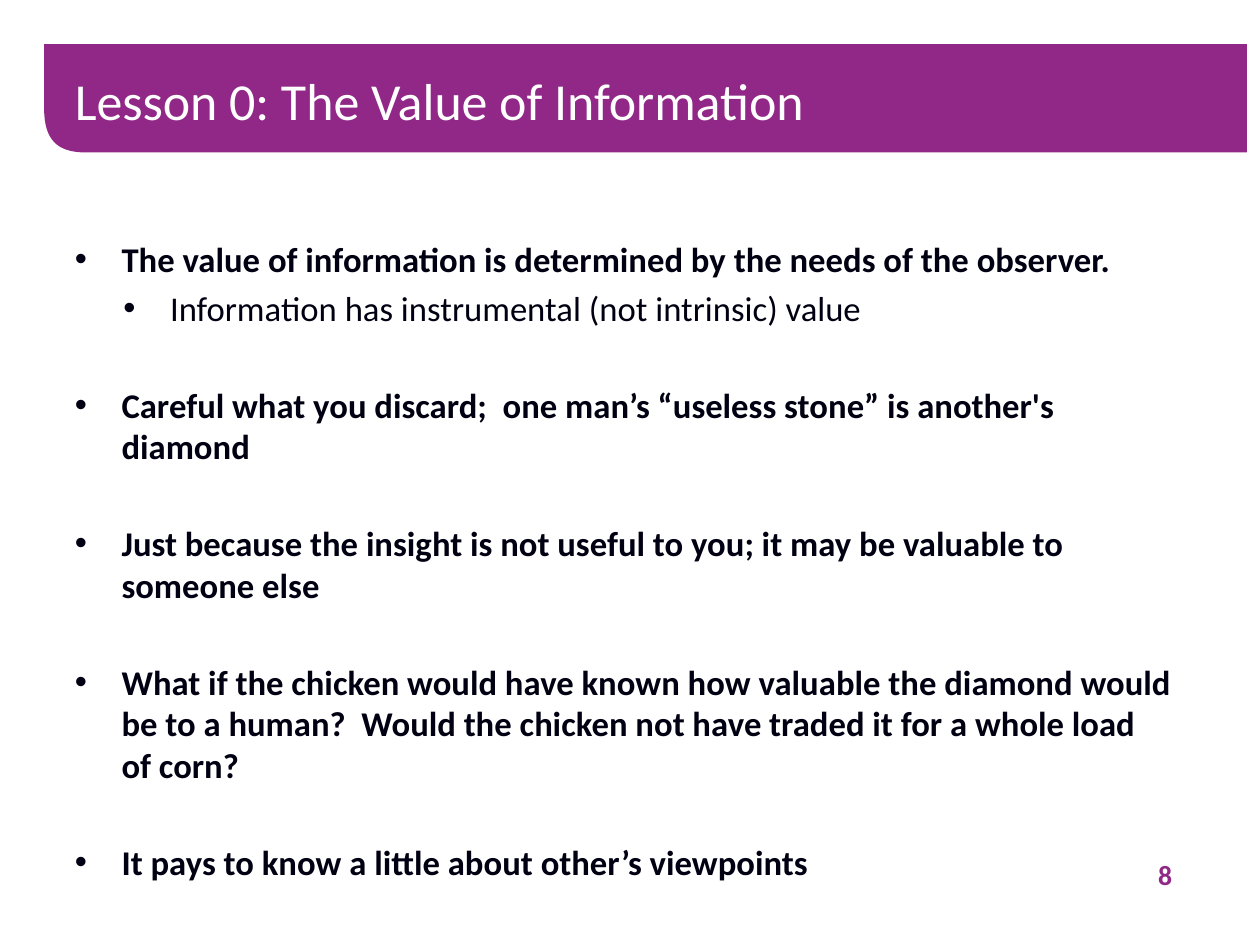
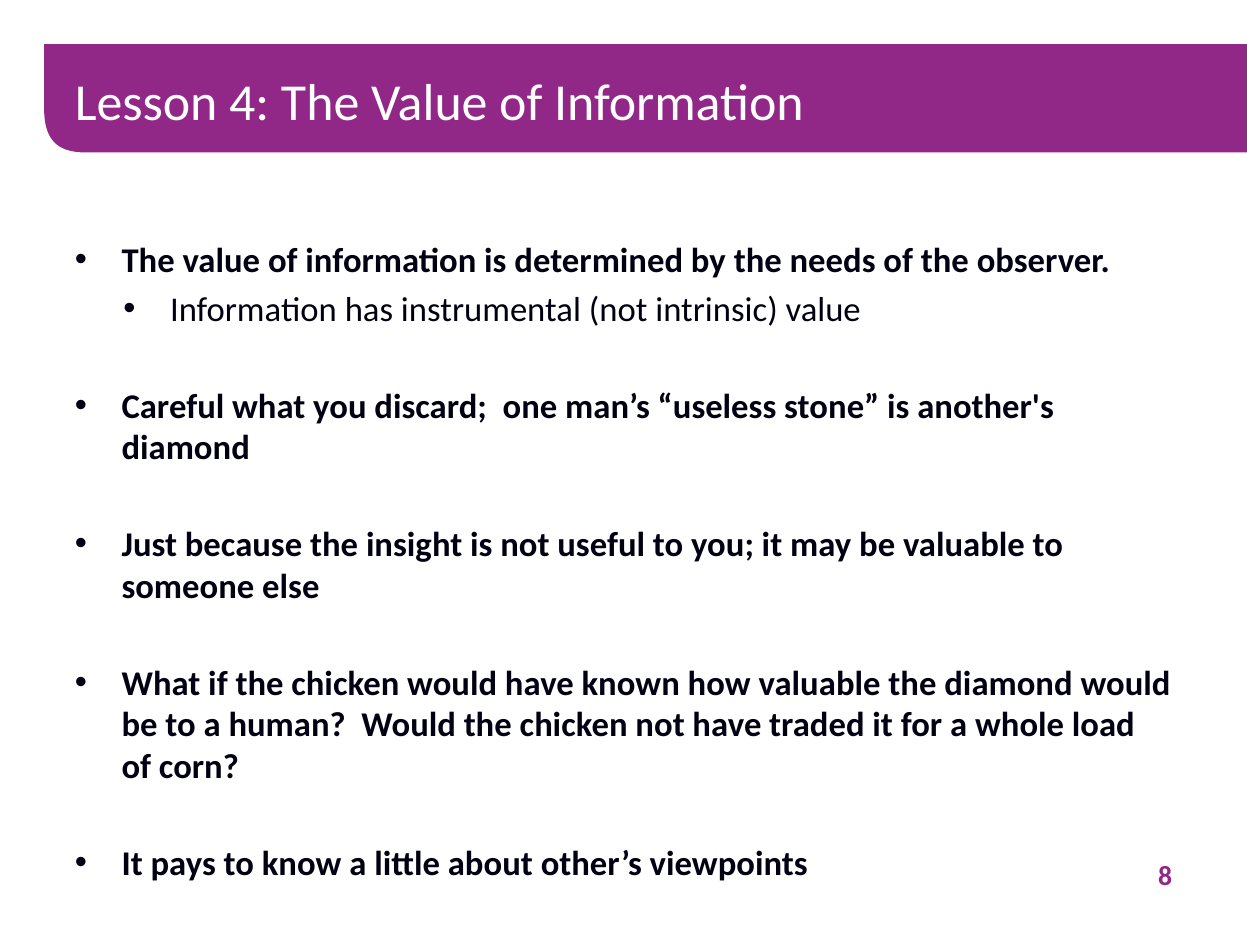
0: 0 -> 4 (249, 103)
